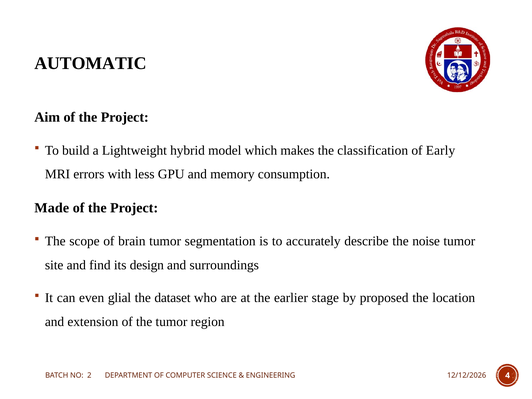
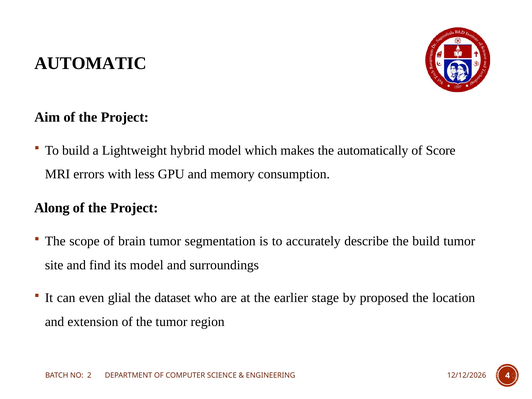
classification: classification -> automatically (373, 150)
Early: Early -> Score (441, 150)
Made: Made -> Along (52, 208)
the noise: noise -> build (426, 241)
its design: design -> model (147, 265)
